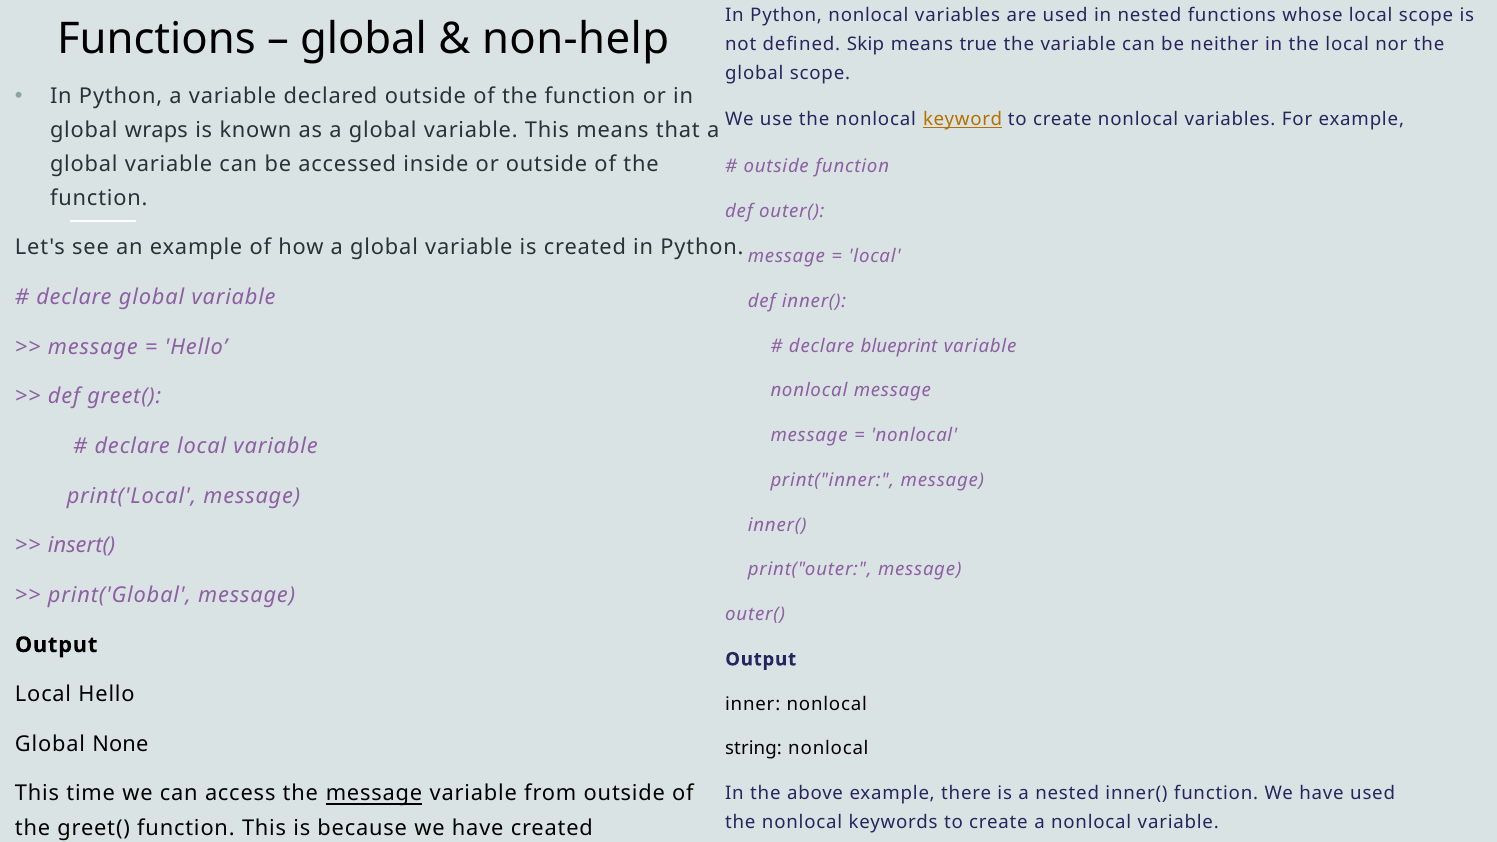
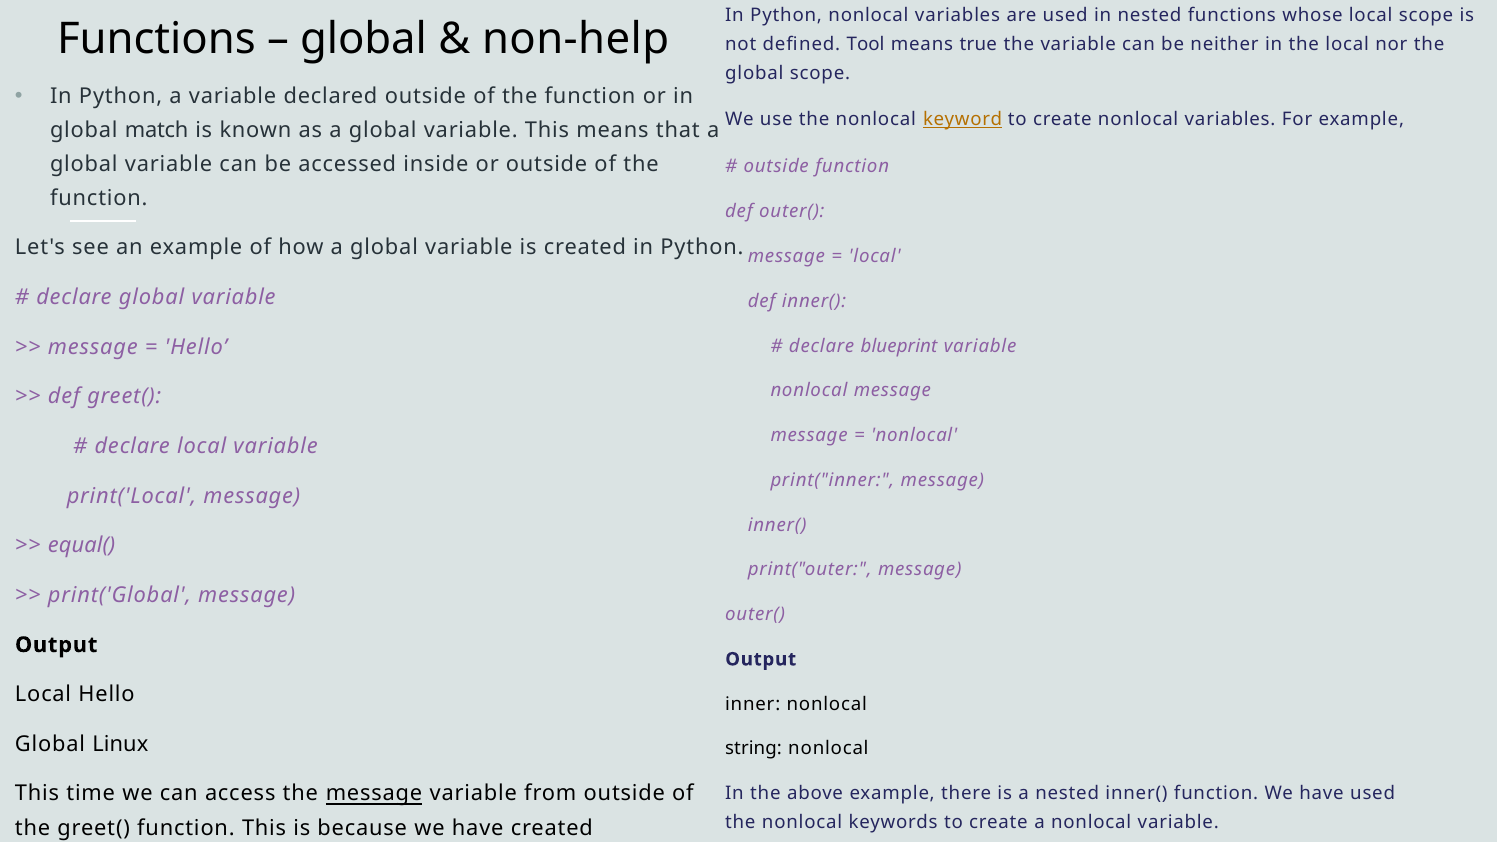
Skip: Skip -> Tool (866, 44)
wraps: wraps -> match (157, 130)
insert(: insert( -> equal( (82, 546)
None: None -> Linux (120, 744)
